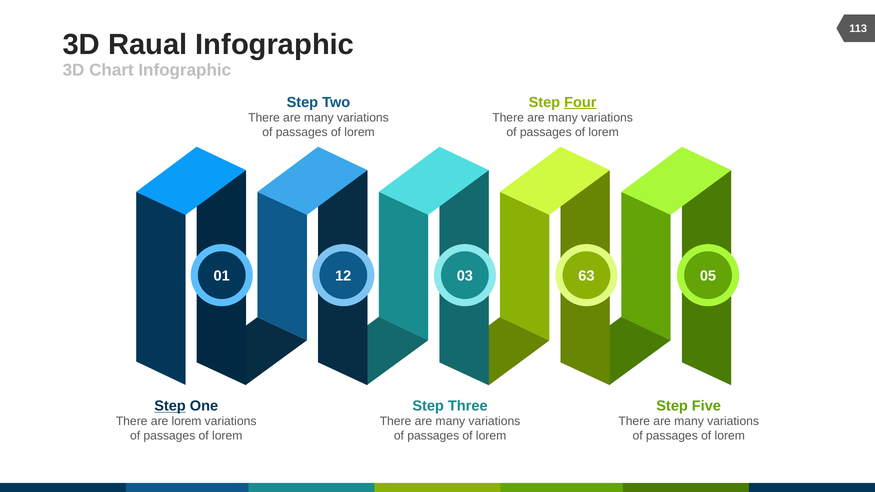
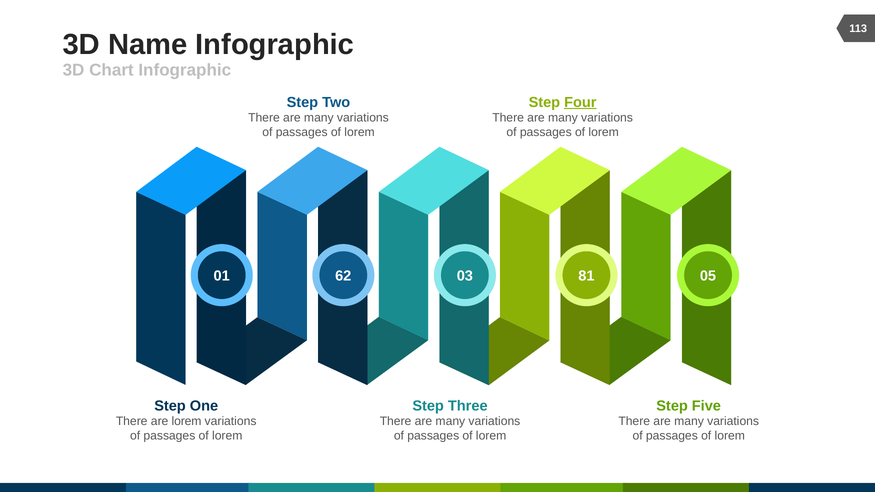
Raual: Raual -> Name (148, 45)
12: 12 -> 62 (343, 276)
63: 63 -> 81 (586, 276)
Step underline: present -> none (170, 406)
